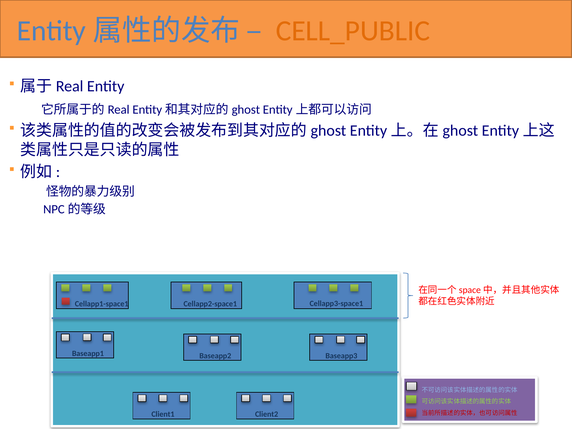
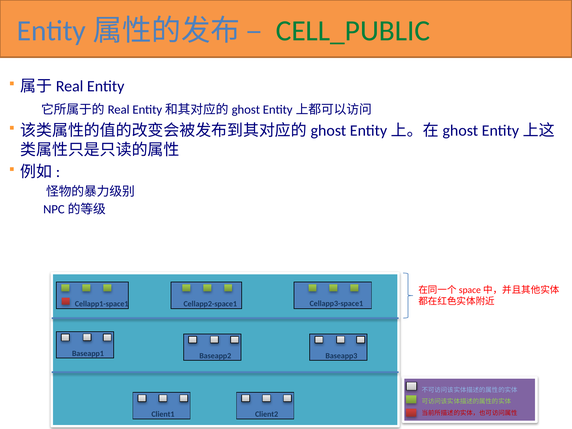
CELL_PUBLIC colour: orange -> green (353, 31)
